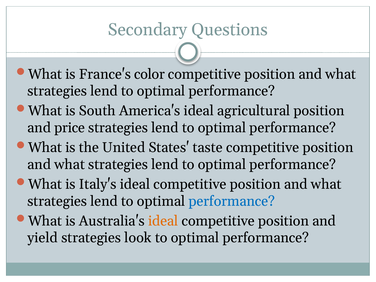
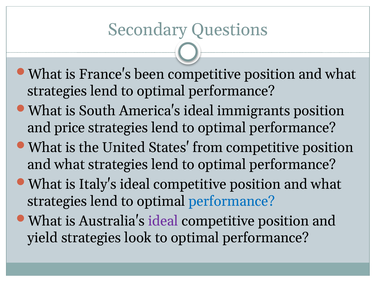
color: color -> been (149, 74)
agricultural: agricultural -> immigrants (254, 111)
taste: taste -> from (208, 147)
ideal colour: orange -> purple (163, 221)
